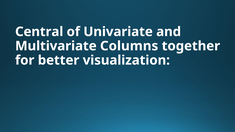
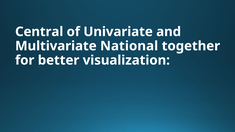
Columns: Columns -> National (129, 46)
